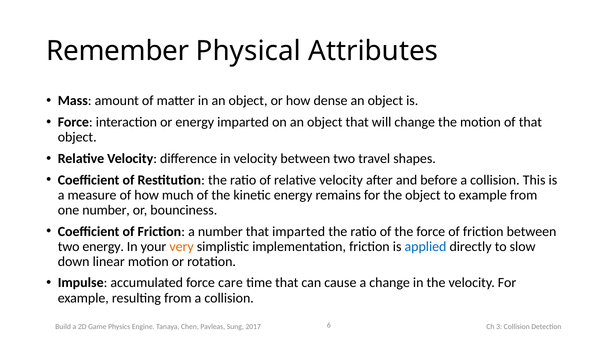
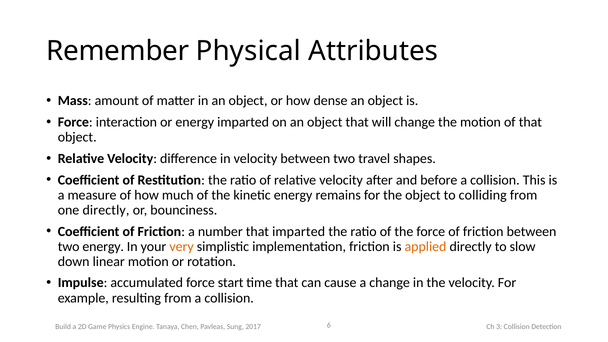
to example: example -> colliding (483, 195)
one number: number -> directly (106, 210)
applied colour: blue -> orange (426, 246)
care: care -> start (231, 283)
